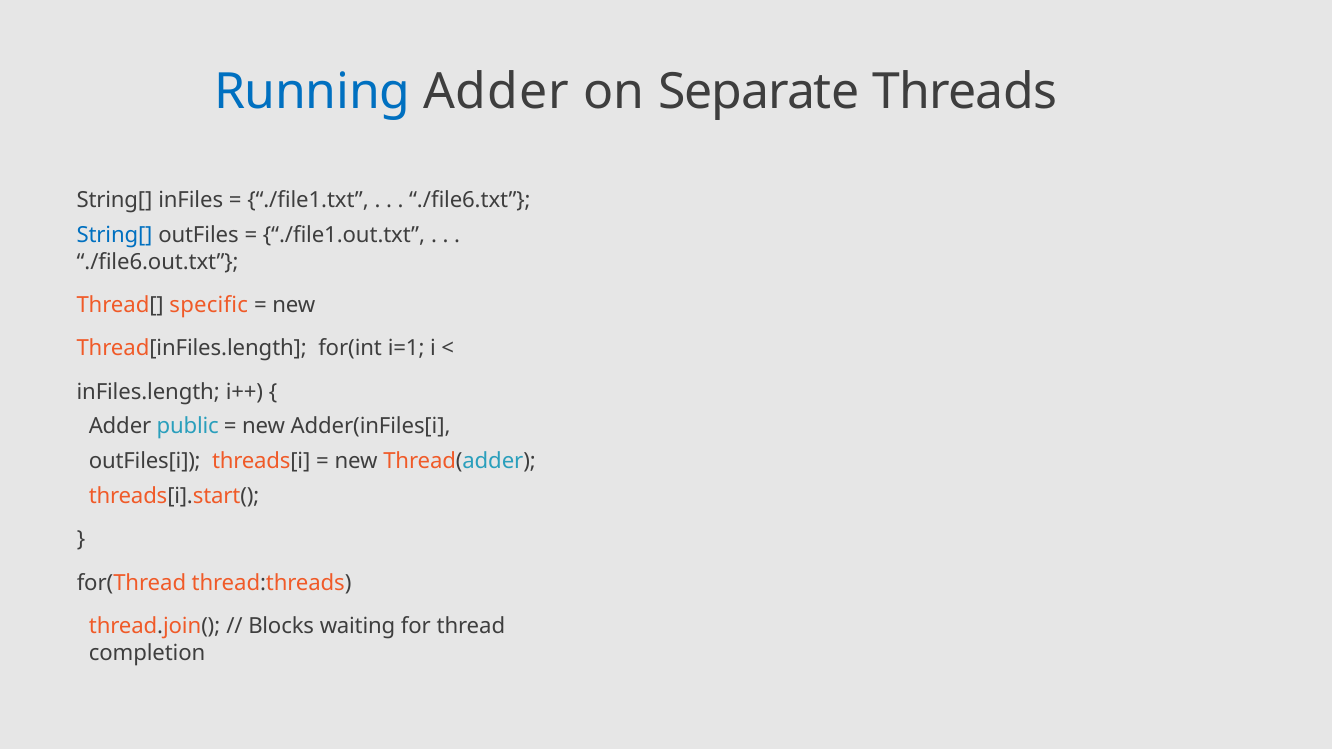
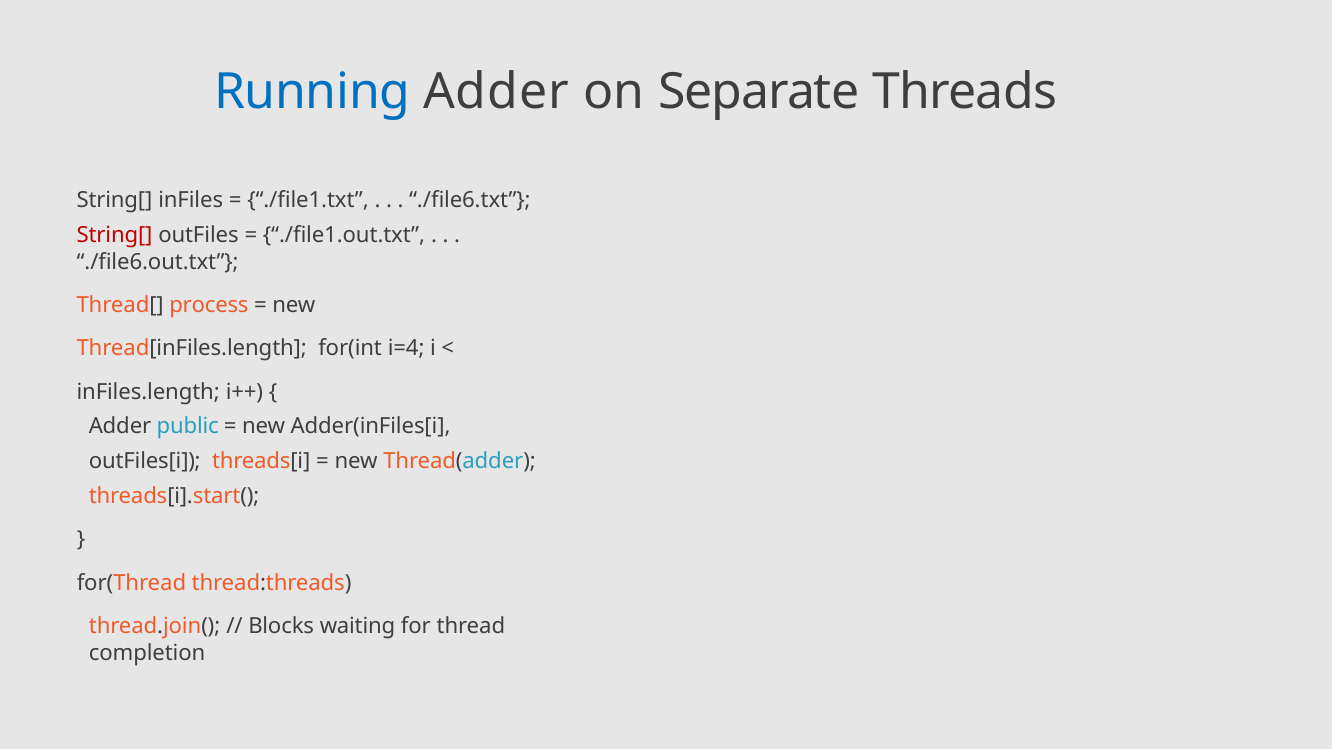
String[ colour: blue -> red (115, 235)
specific: specific -> process (209, 305)
i=1: i=1 -> i=4 (406, 349)
